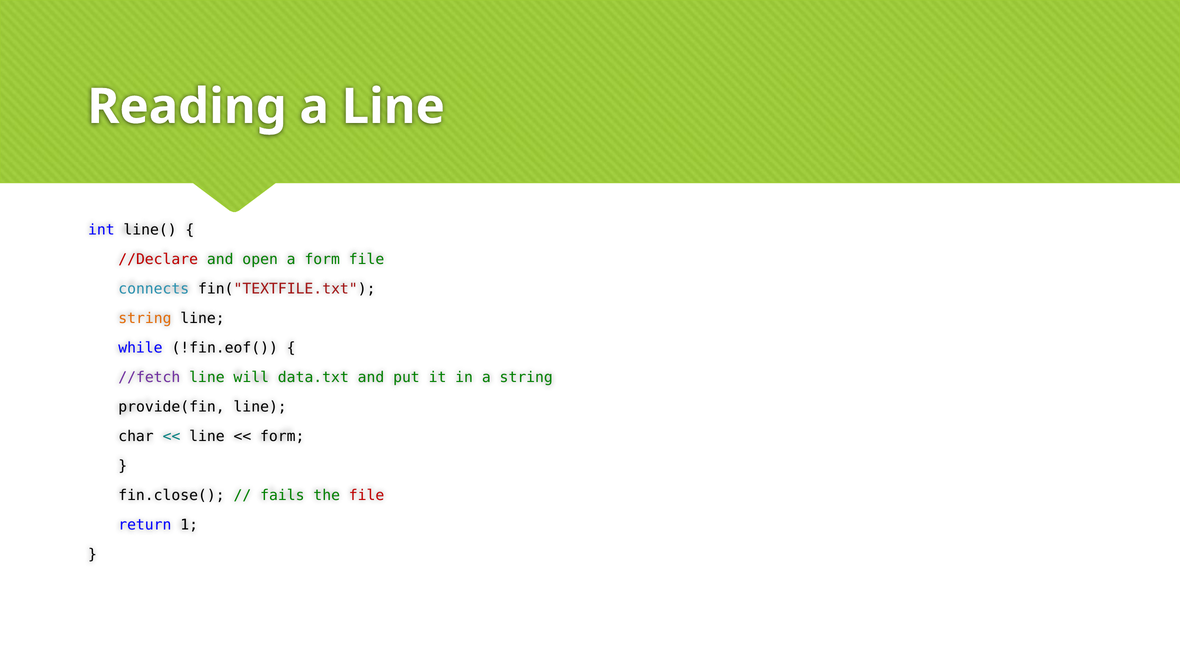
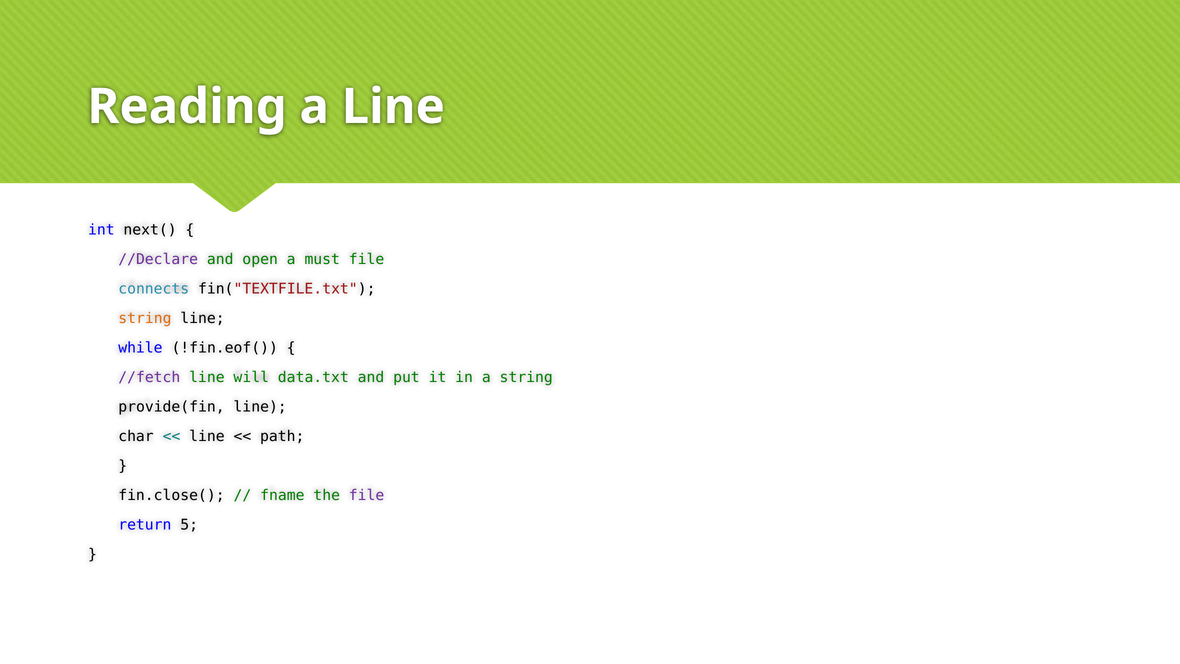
line(: line( -> next( (150, 230)
//Declare colour: red -> purple (158, 259)
a form: form -> must (322, 259)
form: form -> path (282, 436)
fails: fails -> fname (282, 495)
file colour: red -> purple (367, 495)
1: 1 -> 5 (189, 525)
